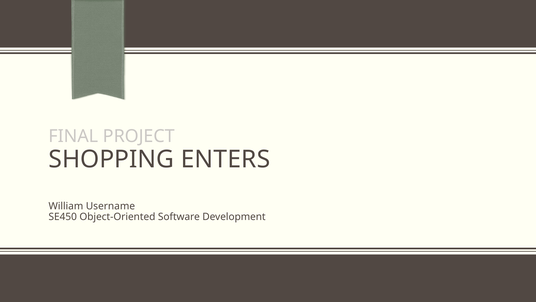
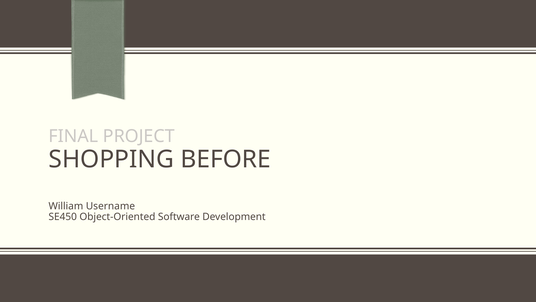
ENTERS: ENTERS -> BEFORE (226, 159)
